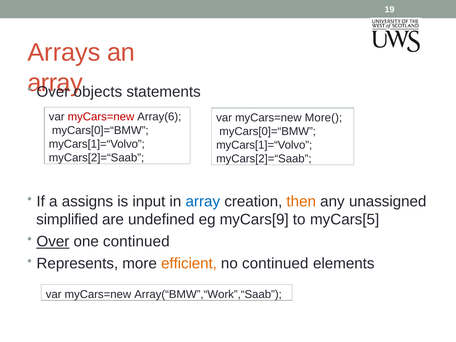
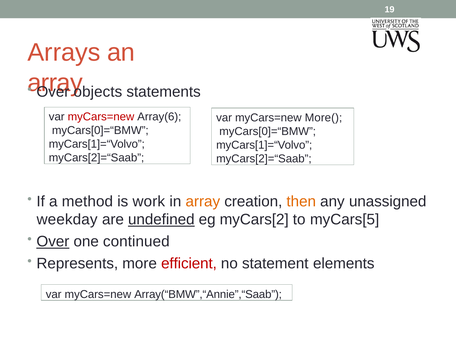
assigns: assigns -> method (87, 201)
input: input -> work (149, 201)
array colour: blue -> orange (203, 201)
simplified: simplified -> weekday (67, 220)
undefined underline: none -> present (161, 220)
myCars[9: myCars[9 -> myCars[2 (254, 220)
efficient colour: orange -> red (189, 263)
no continued: continued -> statement (275, 263)
Array(“BMW”,“Work”,“Saab: Array(“BMW”,“Work”,“Saab -> Array(“BMW”,“Annie”,“Saab (208, 294)
